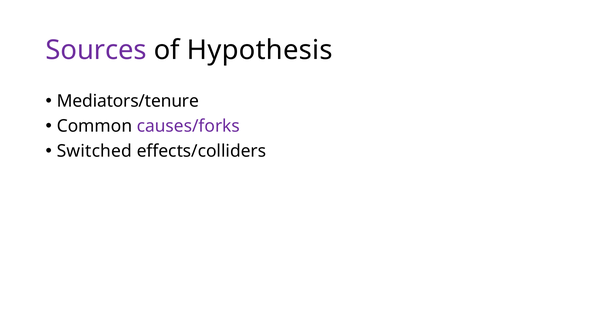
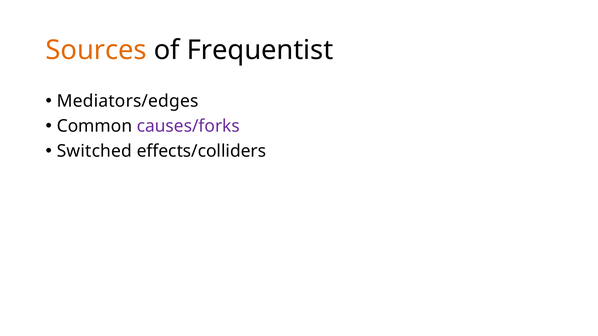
Sources colour: purple -> orange (96, 50)
Hypothesis: Hypothesis -> Frequentist (260, 50)
Mediators/tenure: Mediators/tenure -> Mediators/edges (128, 101)
